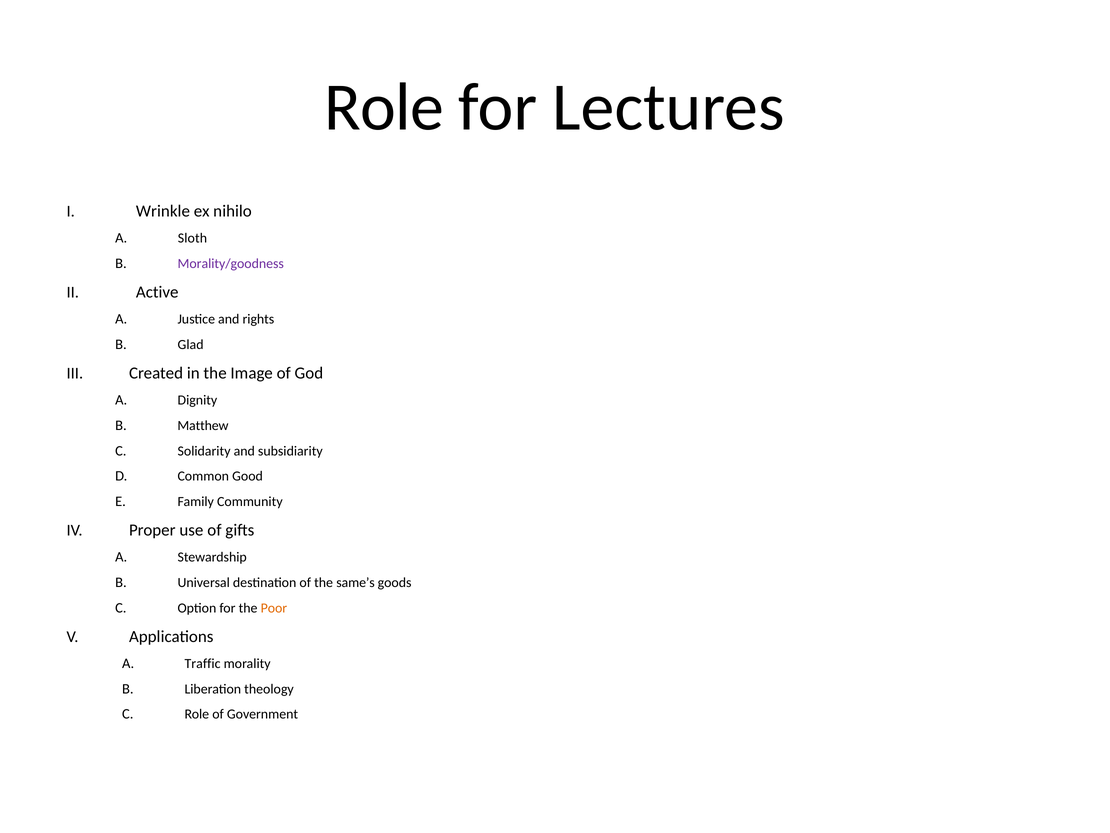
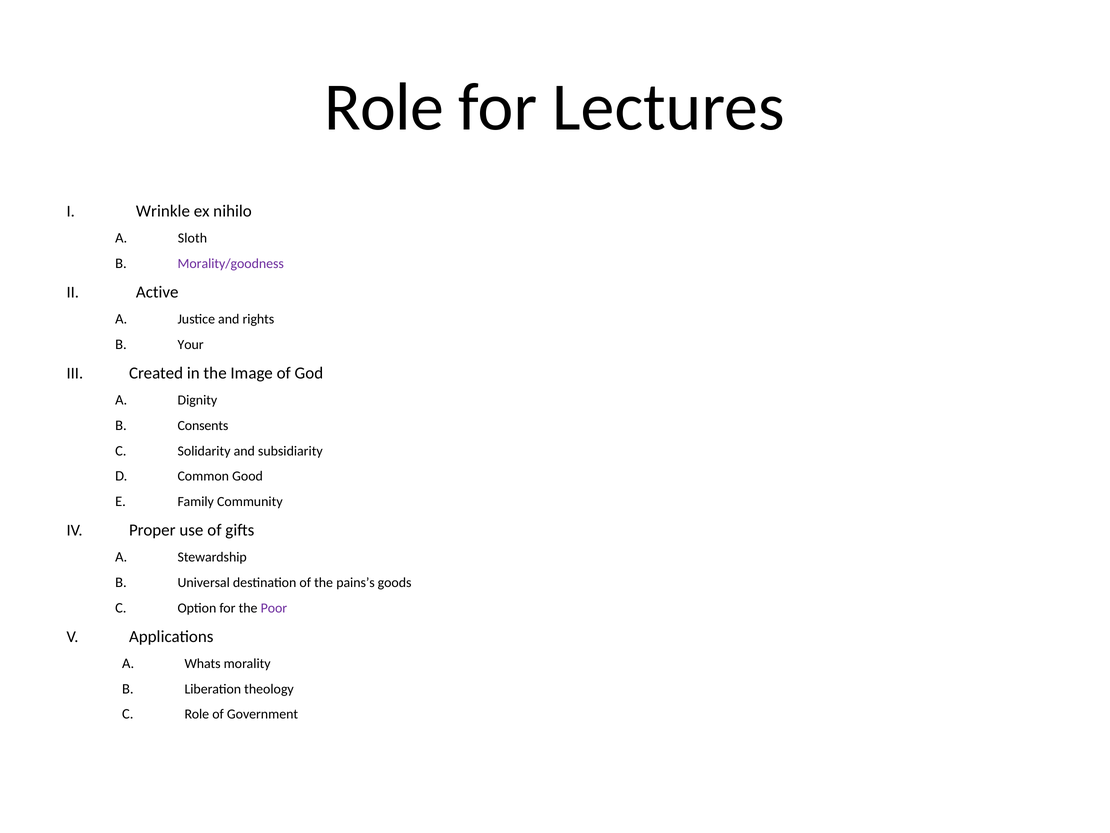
Glad: Glad -> Your (191, 344)
Matthew: Matthew -> Consents (203, 425)
same’s: same’s -> pains’s (355, 582)
Poor colour: orange -> purple (274, 608)
Traffic: Traffic -> Whats (203, 663)
